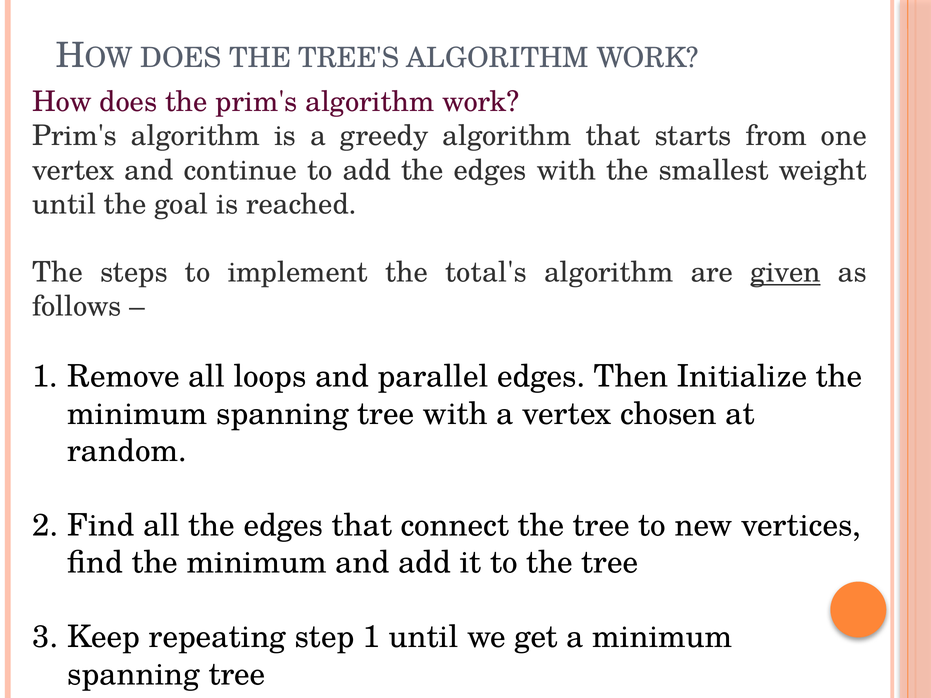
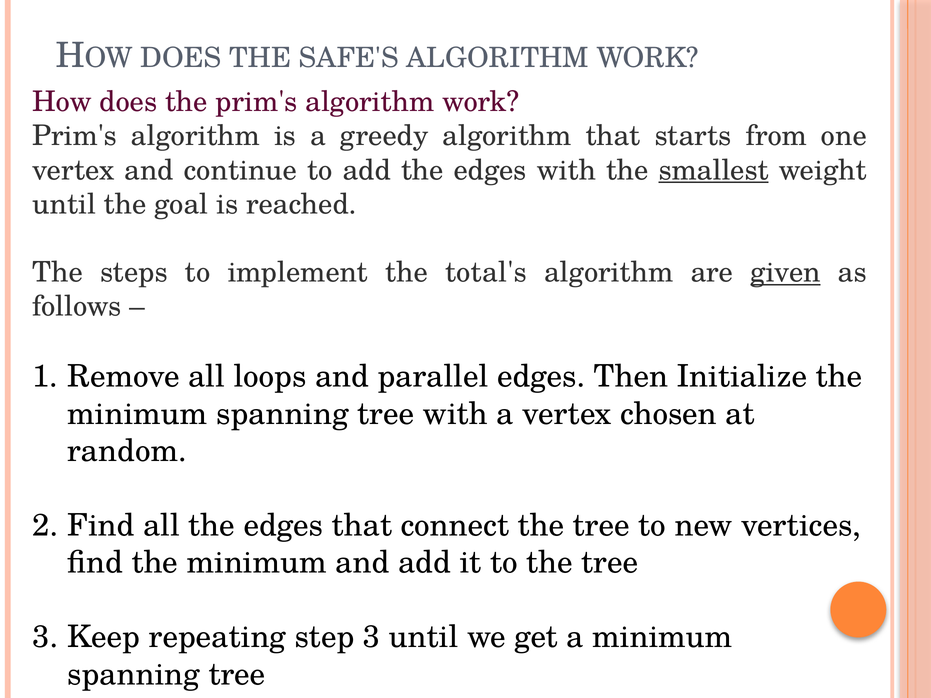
TREE'S: TREE'S -> SAFE'S (349, 58)
smallest underline: none -> present (714, 170)
step 1: 1 -> 3 (372, 637)
